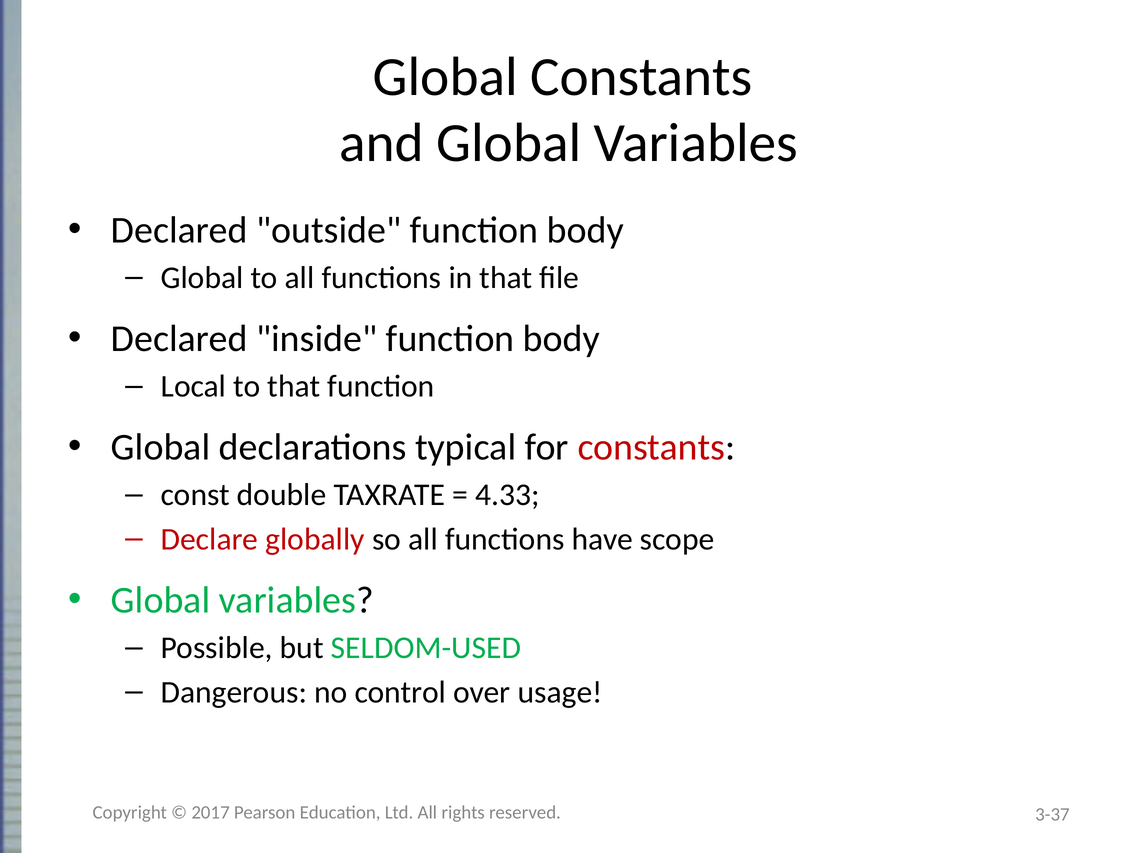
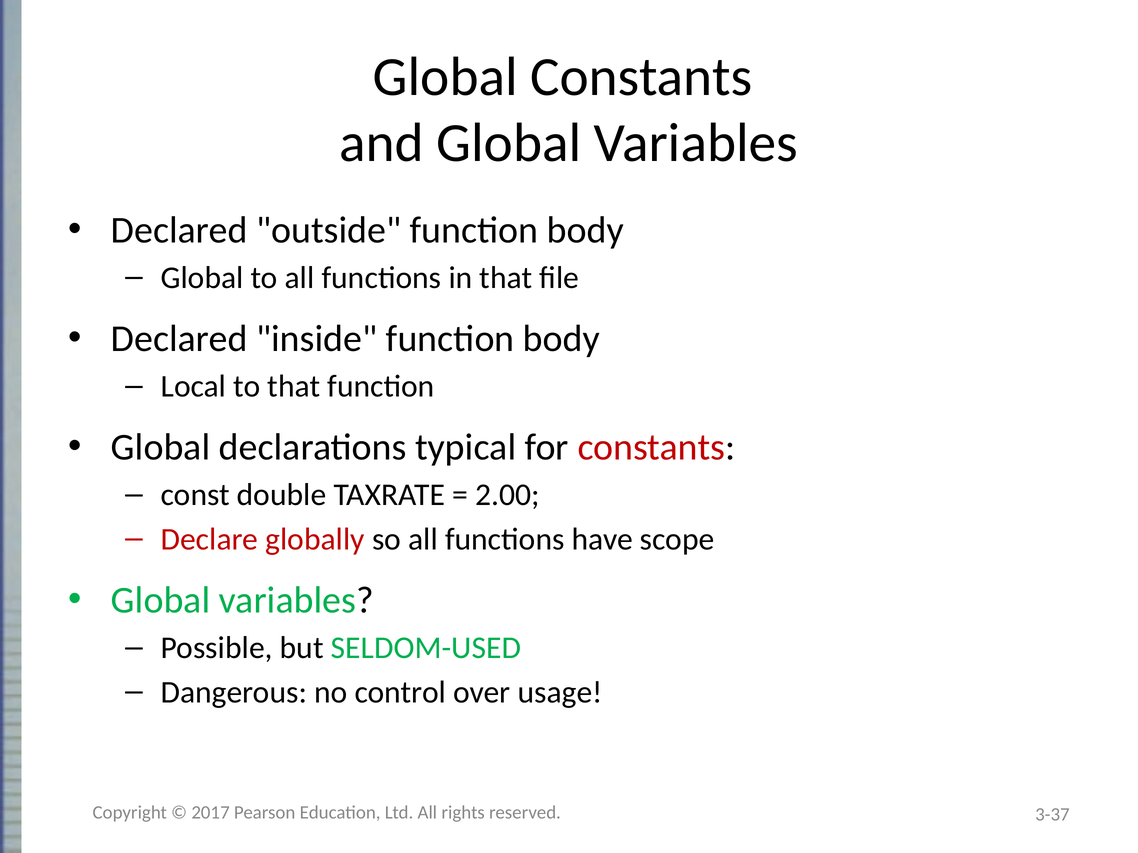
4.33: 4.33 -> 2.00 (508, 495)
